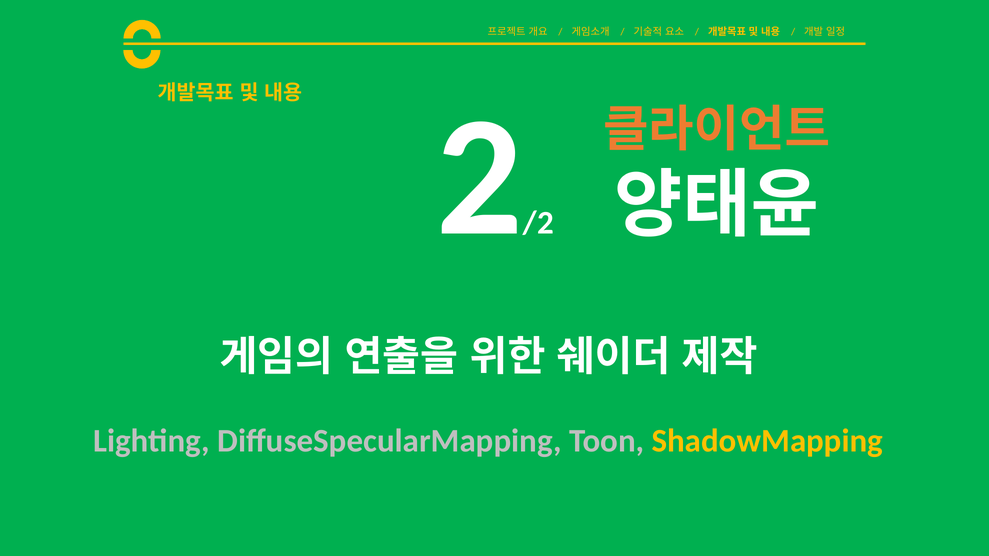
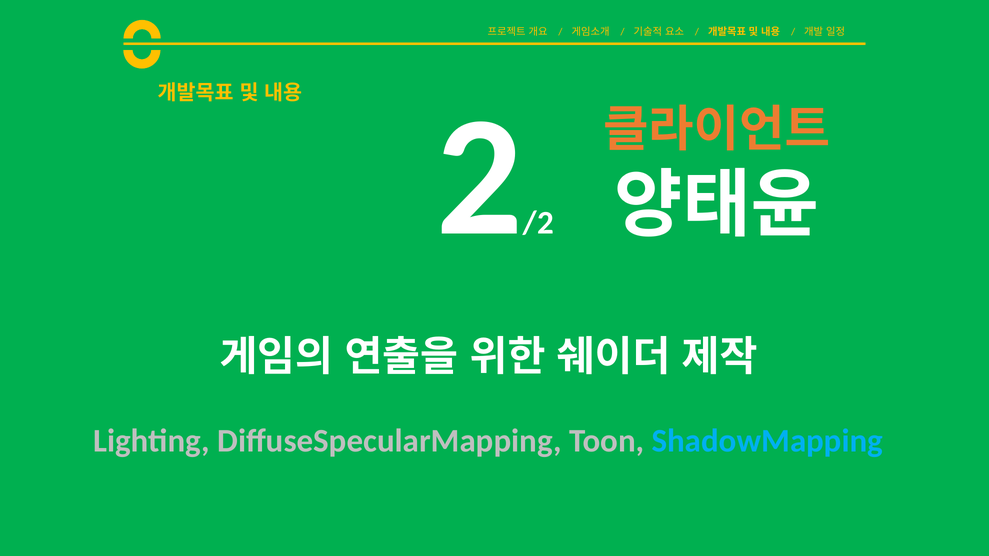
ShadowMapping colour: yellow -> light blue (767, 441)
